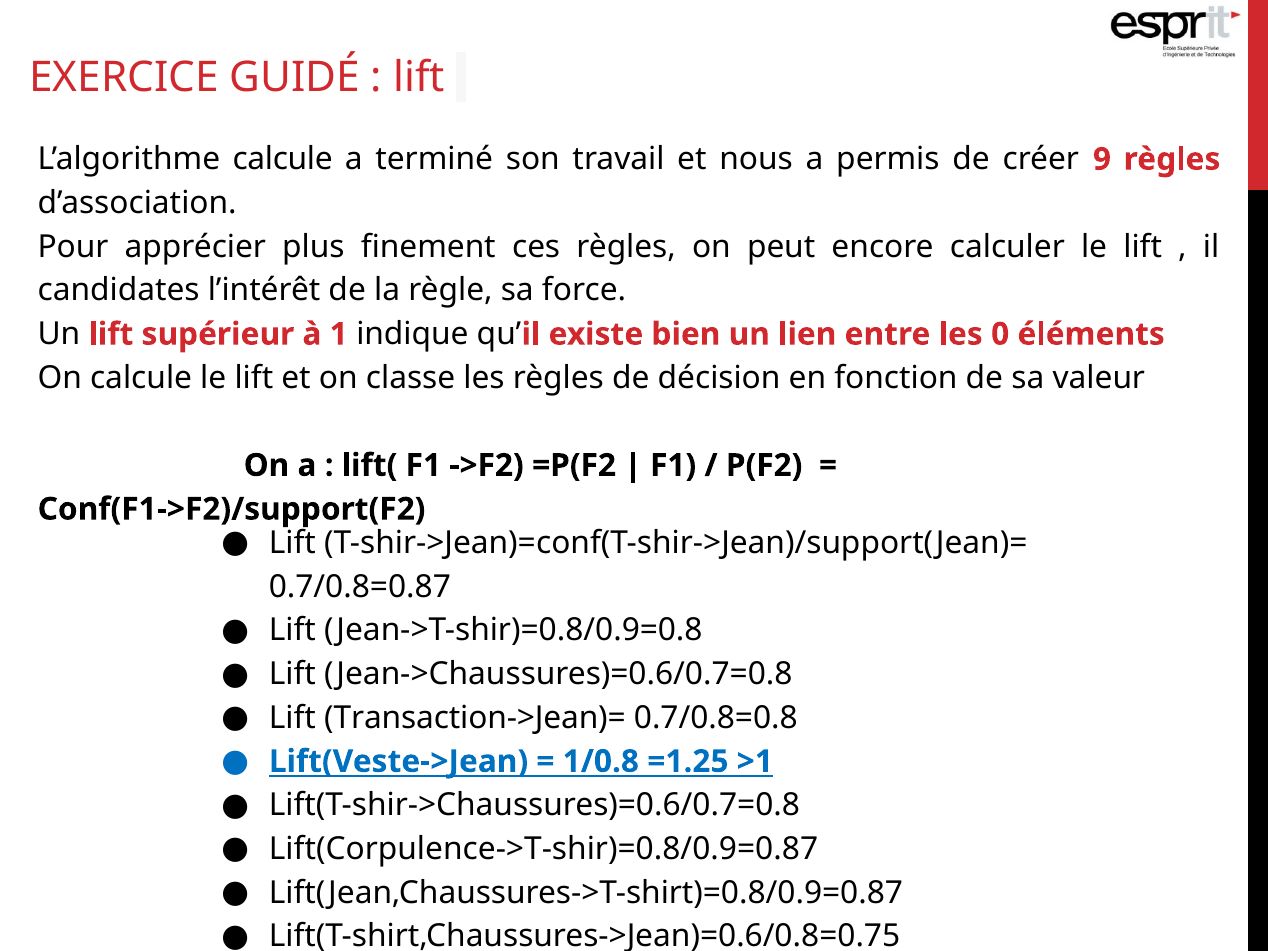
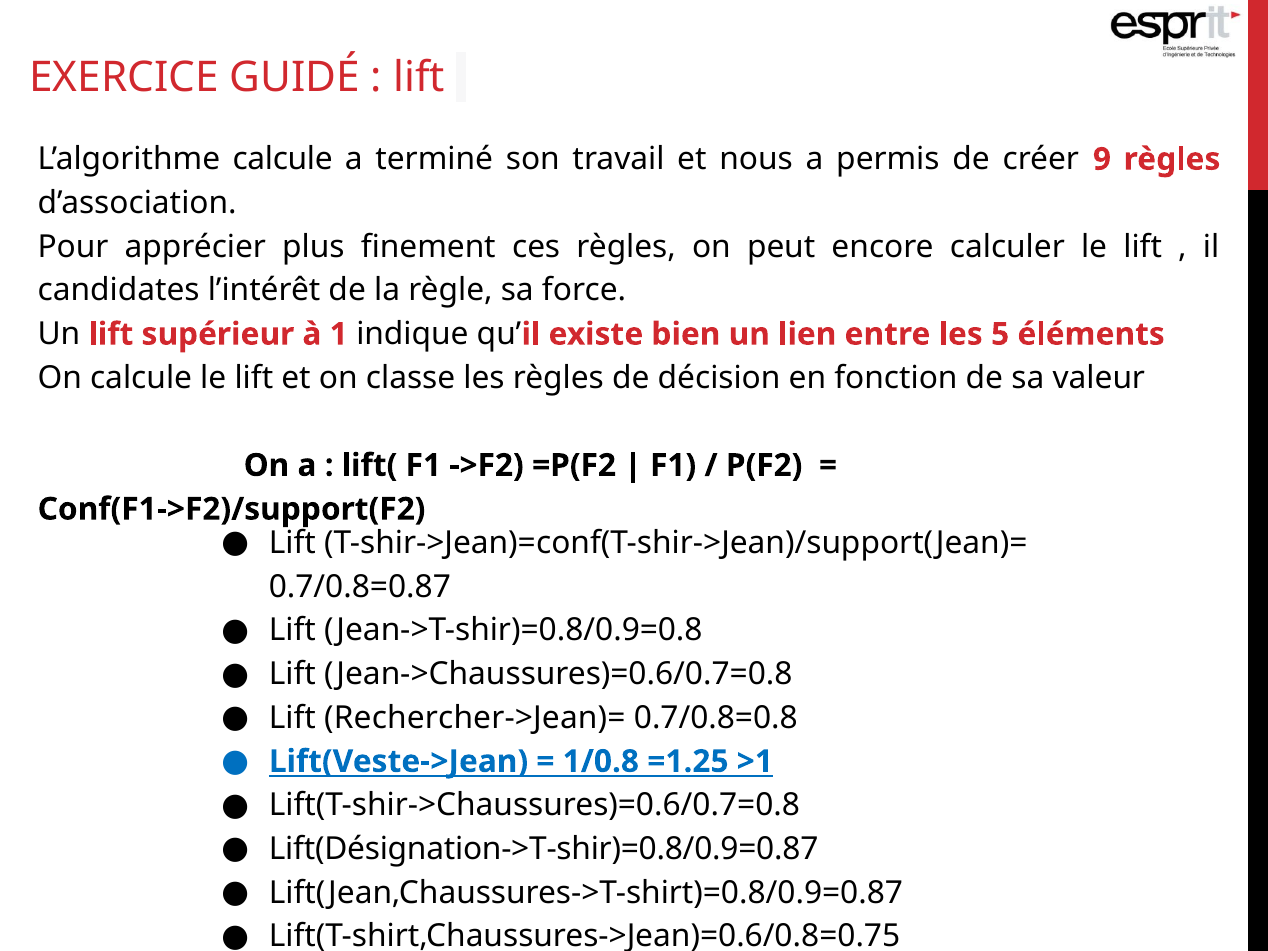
0: 0 -> 5 (1000, 334)
Transaction->Jean)=: Transaction->Jean)= -> Rechercher->Jean)= (475, 718)
Lift(Corpulence->T-shir)=0.8/0.9=0.87: Lift(Corpulence->T-shir)=0.8/0.9=0.87 -> Lift(Désignation->T-shir)=0.8/0.9=0.87 (544, 849)
